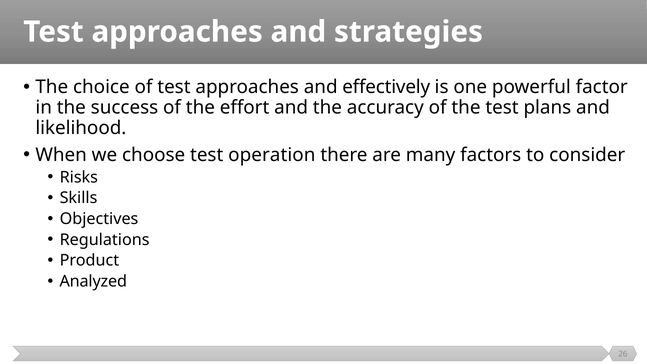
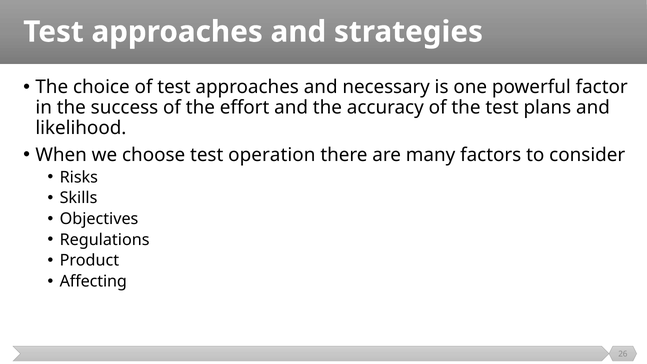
effectively: effectively -> necessary (386, 87)
Analyzed: Analyzed -> Affecting (93, 281)
